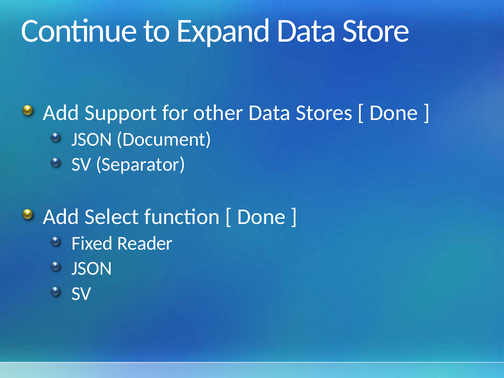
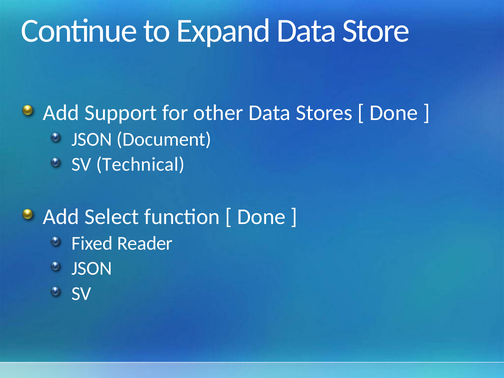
Separator: Separator -> Technical (140, 165)
